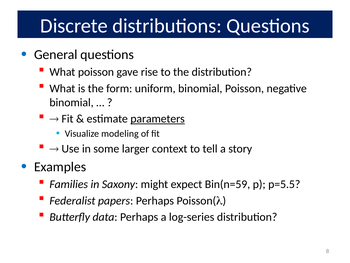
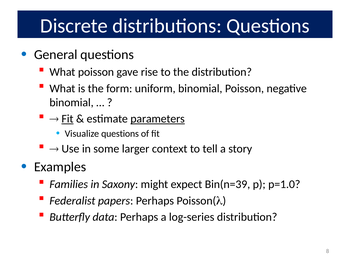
Fit underline: none -> present (67, 119)
Visualize modeling: modeling -> questions (120, 133)
Bin(n=59: Bin(n=59 -> Bin(n=39 (228, 184)
p=5.5: p=5.5 -> p=1.0 (284, 184)
